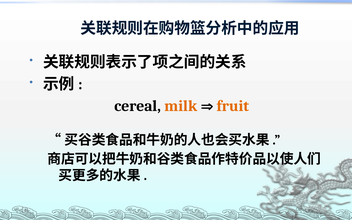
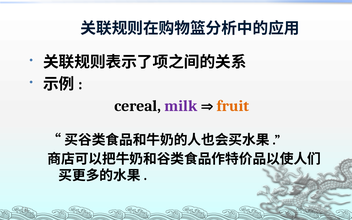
milk colour: orange -> purple (181, 106)
